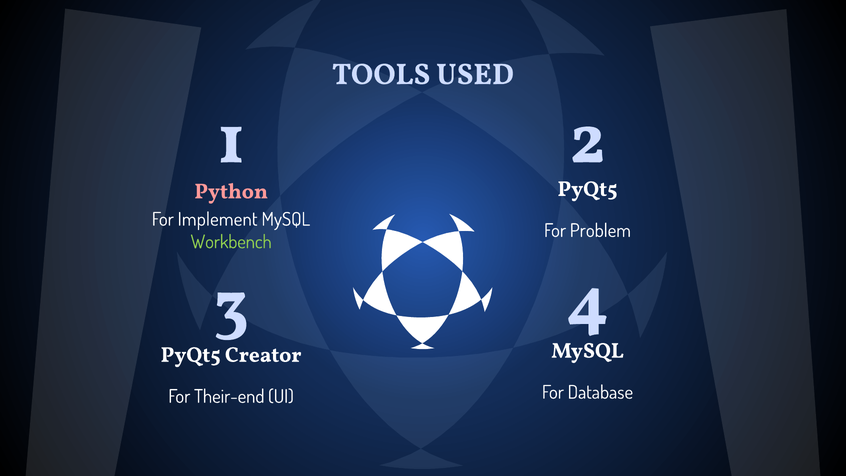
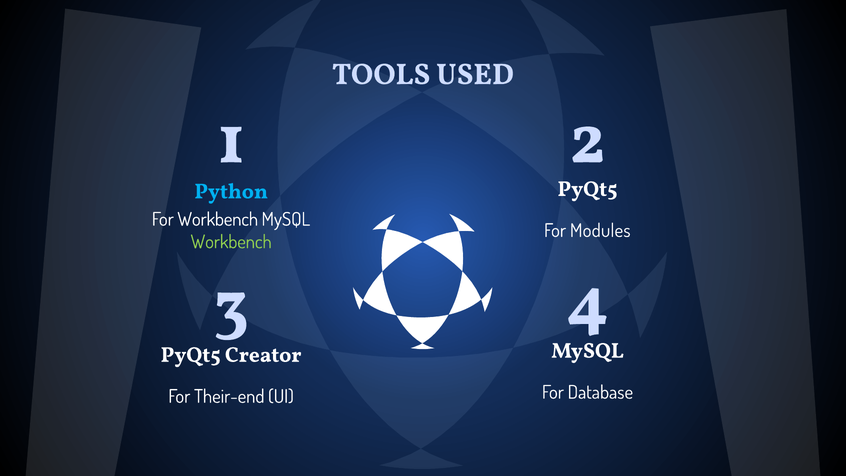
Python colour: pink -> light blue (231, 191)
For Implement: Implement -> Workbench (218, 219)
Problem: Problem -> Modules (600, 231)
